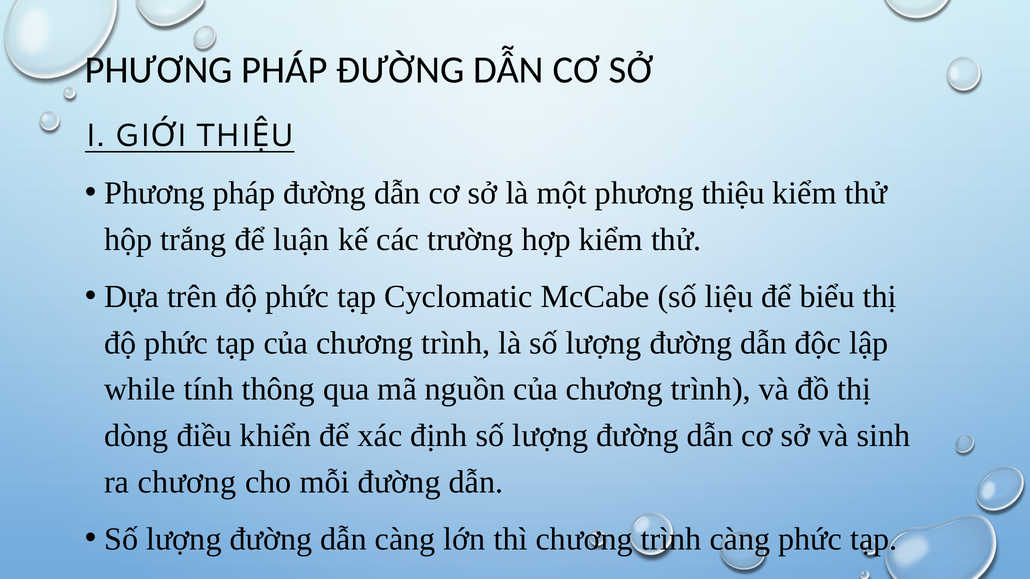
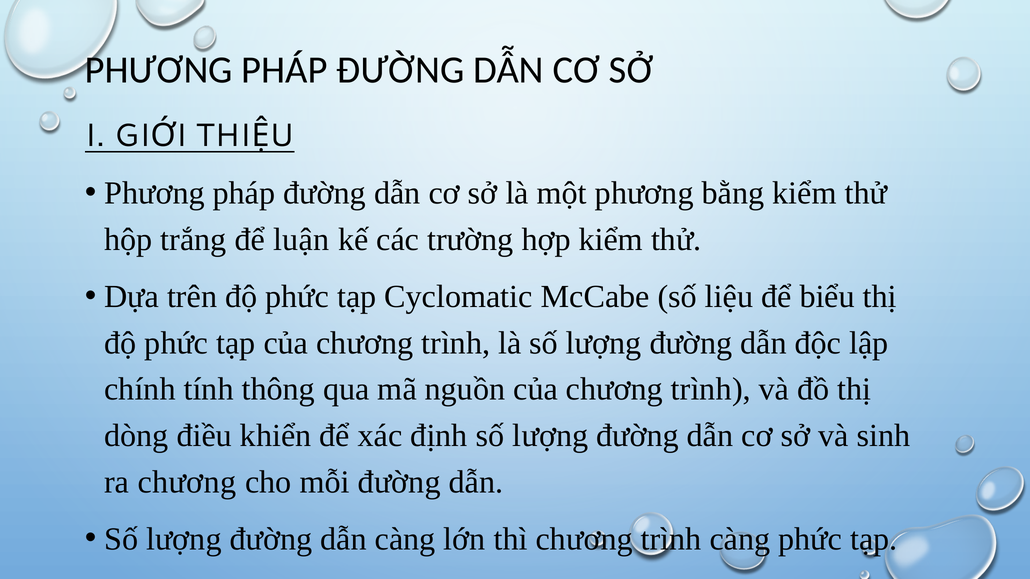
thiệu: thiệu -> bằng (733, 193)
while: while -> chính (140, 390)
